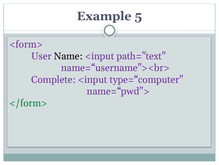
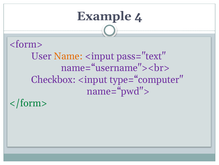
5: 5 -> 4 (138, 16)
Name colour: black -> orange (68, 56)
path="text: path="text -> pass="text (141, 56)
Complete: Complete -> Checkbox (53, 79)
